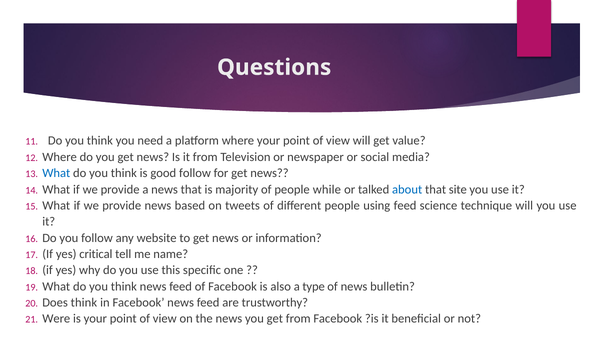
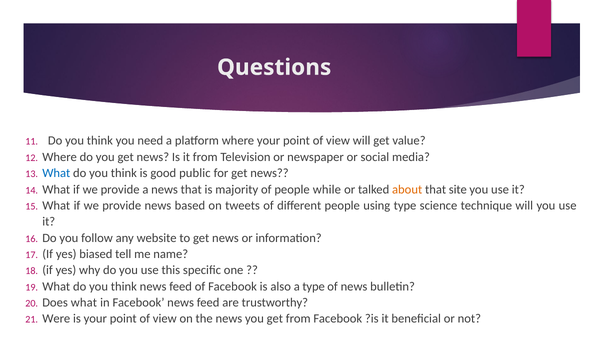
good follow: follow -> public (195, 173)
about colour: blue -> orange (407, 189)
using feed: feed -> type (405, 205)
critical: critical -> biased (96, 254)
Does think: think -> what (84, 302)
